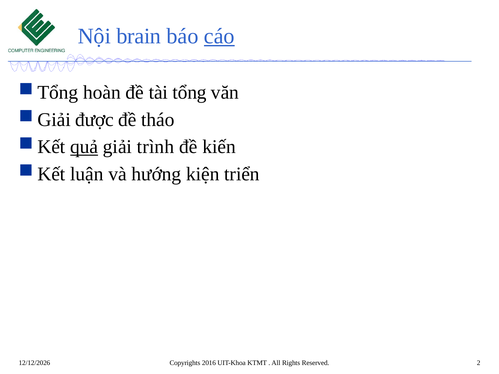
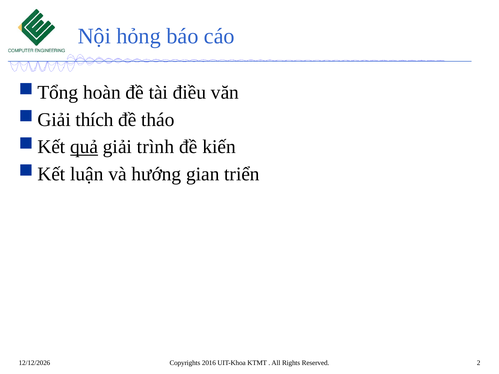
brain: brain -> hỏng (139, 36)
cáo underline: present -> none (219, 36)
tổng: tổng -> điều (190, 93)
được: được -> thích (94, 120)
kiện: kiện -> gian (203, 174)
